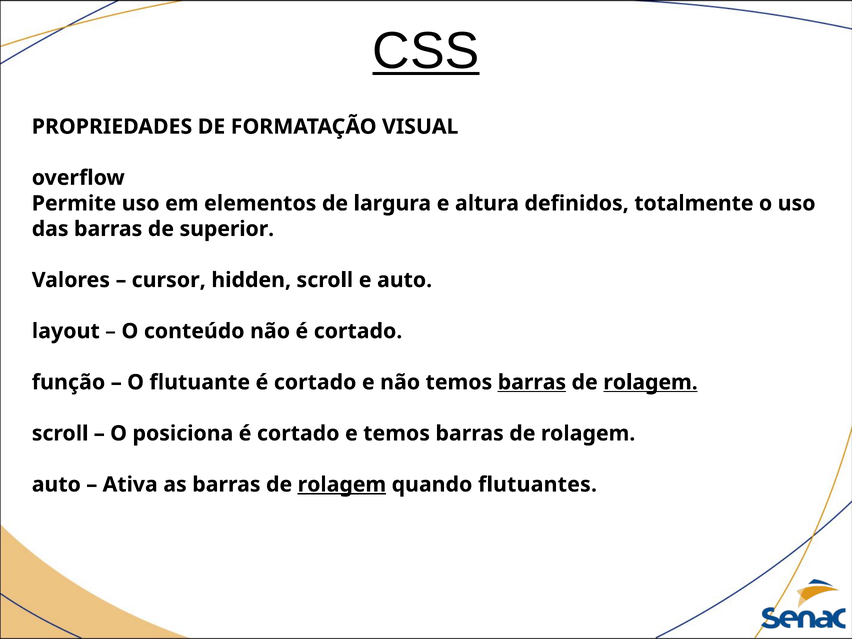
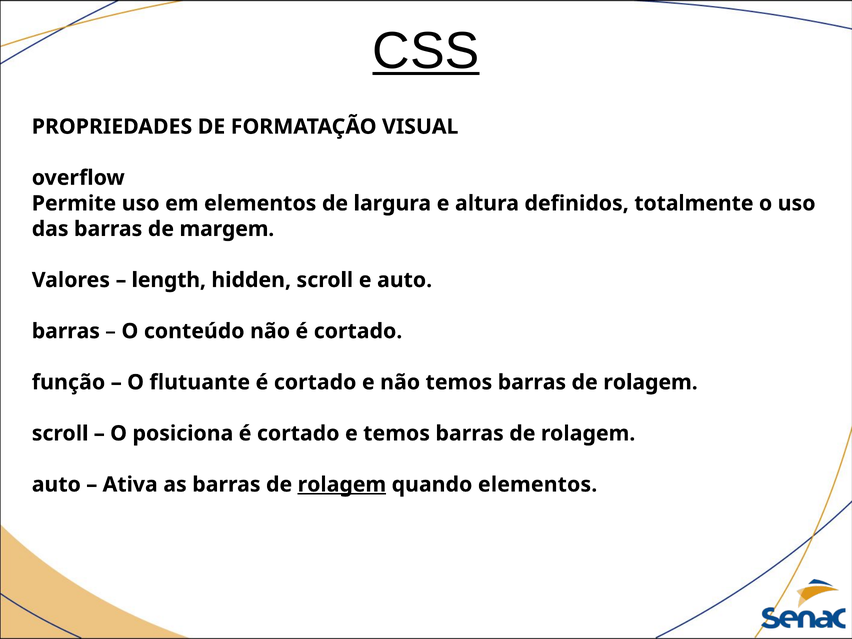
superior: superior -> margem (227, 229)
cursor: cursor -> length (169, 280)
layout: layout -> barras (66, 331)
barras underline: present -> none (532, 382)
rolagem underline: present -> none (651, 382)
quando flutuantes: flutuantes -> elementos (538, 485)
